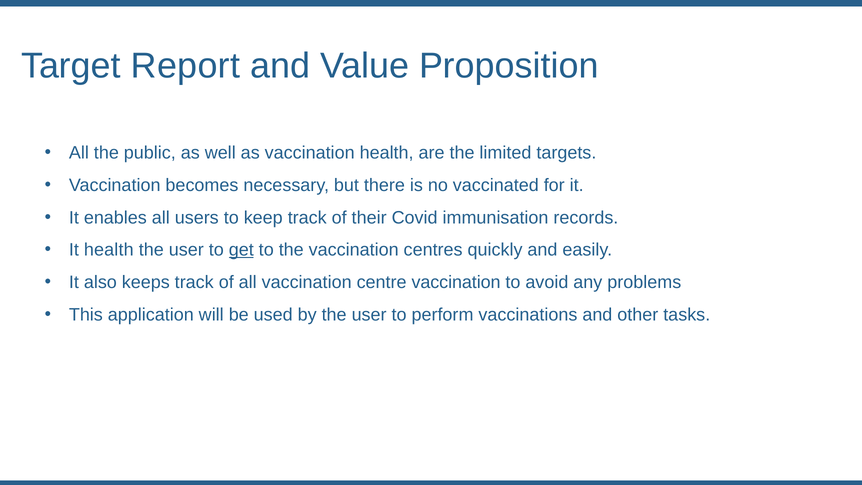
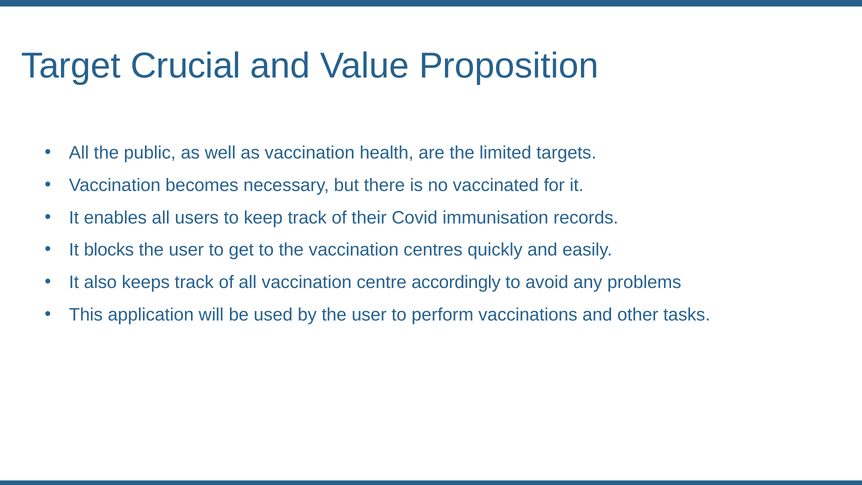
Report: Report -> Crucial (186, 66)
It health: health -> blocks (109, 250)
get underline: present -> none (241, 250)
centre vaccination: vaccination -> accordingly (456, 282)
